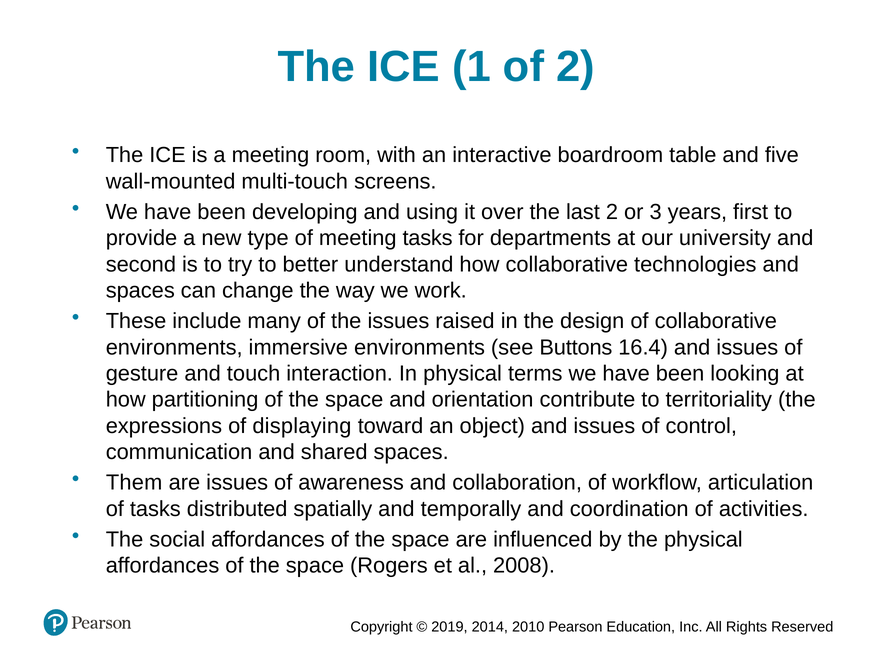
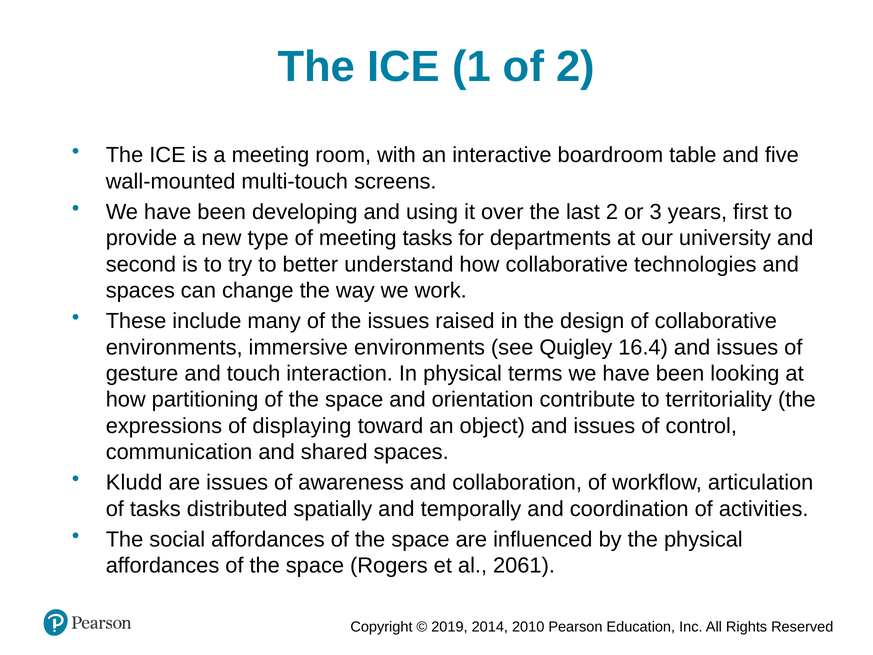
Buttons: Buttons -> Quigley (576, 347)
Them: Them -> Kludd (134, 483)
2008: 2008 -> 2061 (524, 566)
